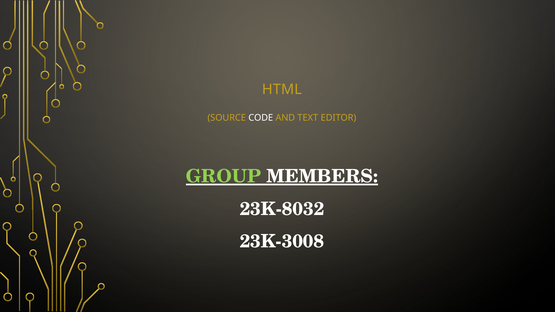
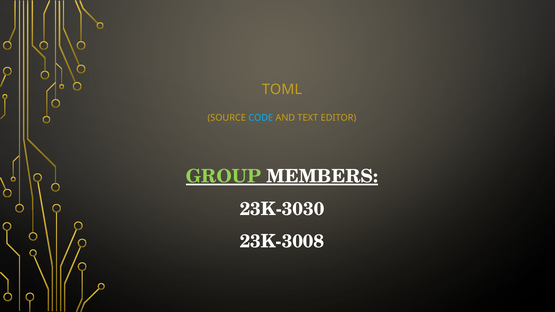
HTML: HTML -> TOML (282, 90)
CODE colour: white -> light blue (261, 118)
23K-8032: 23K-8032 -> 23K-3030 (282, 209)
